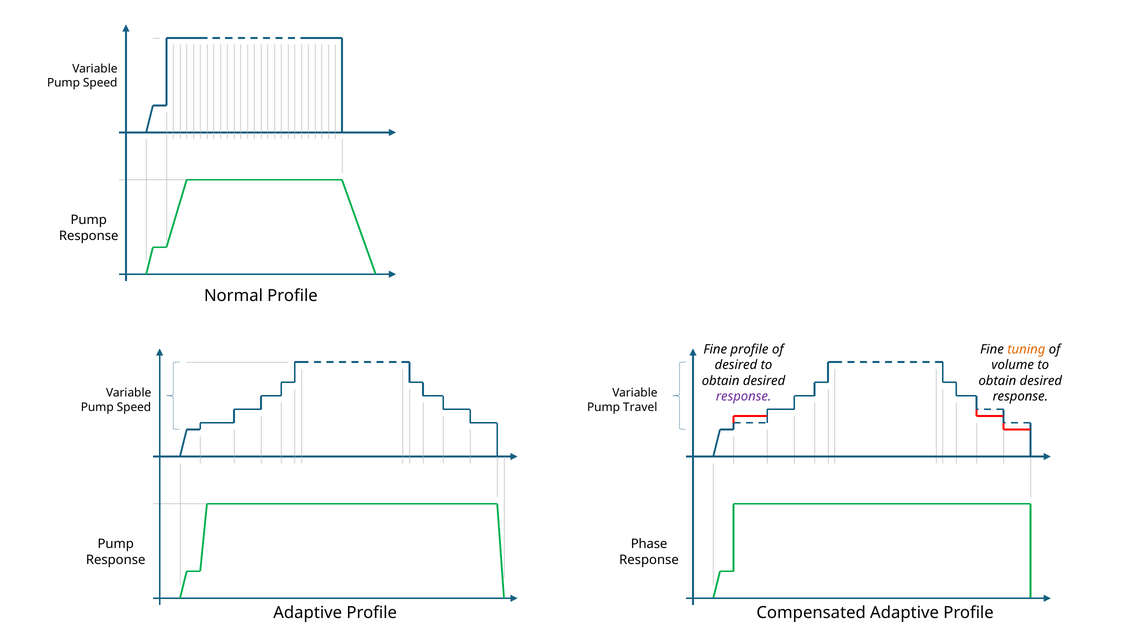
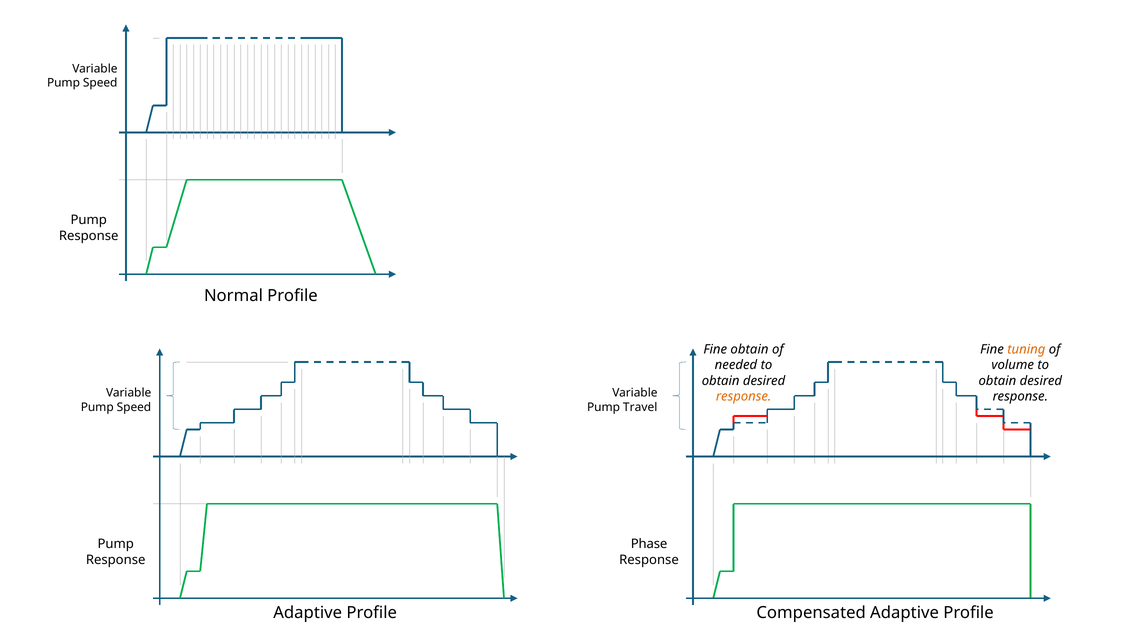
Fine profile: profile -> obtain (750, 349)
desired: desired -> needed (736, 365)
response colour: purple -> orange (744, 397)
